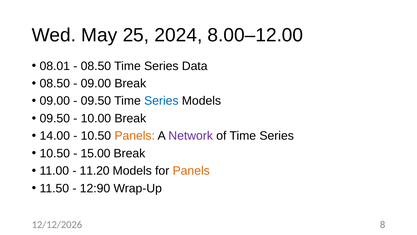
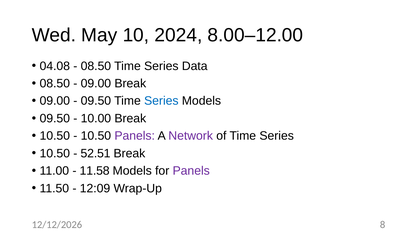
25: 25 -> 10 (136, 35)
08.01: 08.01 -> 04.08 (55, 66)
14.00: 14.00 -> 10.50 (55, 136)
Panels colour: orange -> purple (135, 136)
15.00: 15.00 -> 52.51 (96, 153)
11.20: 11.20 -> 11.58 (95, 171)
Panels colour: orange -> purple (191, 171)
12:90: 12:90 -> 12:09 (95, 188)
